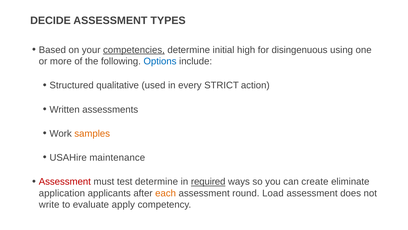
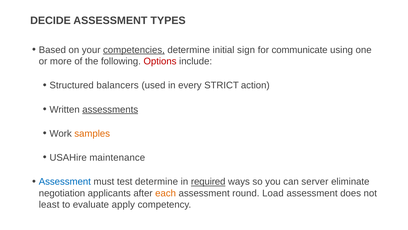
high: high -> sign (246, 50)
disingenuous: disingenuous -> communicate (300, 50)
Options colour: blue -> red (160, 61)
qualitative: qualitative -> balancers (118, 85)
assessments underline: none -> present (110, 109)
Assessment colour: red -> blue (65, 181)
create: create -> server (315, 181)
application: application -> negotiation (62, 193)
write: write -> least (49, 204)
